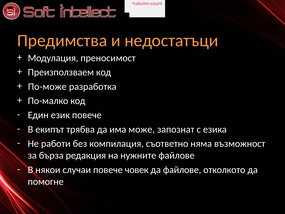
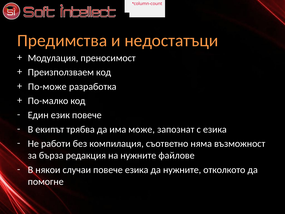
повече човек: човек -> езика (137, 170)
да файлове: файлове -> нужните (182, 170)
